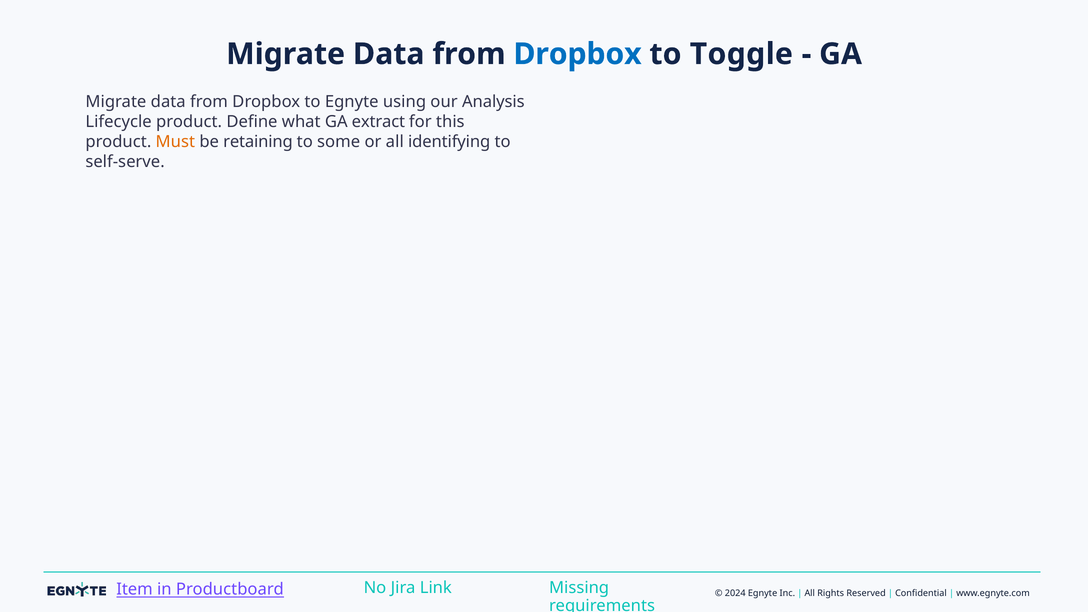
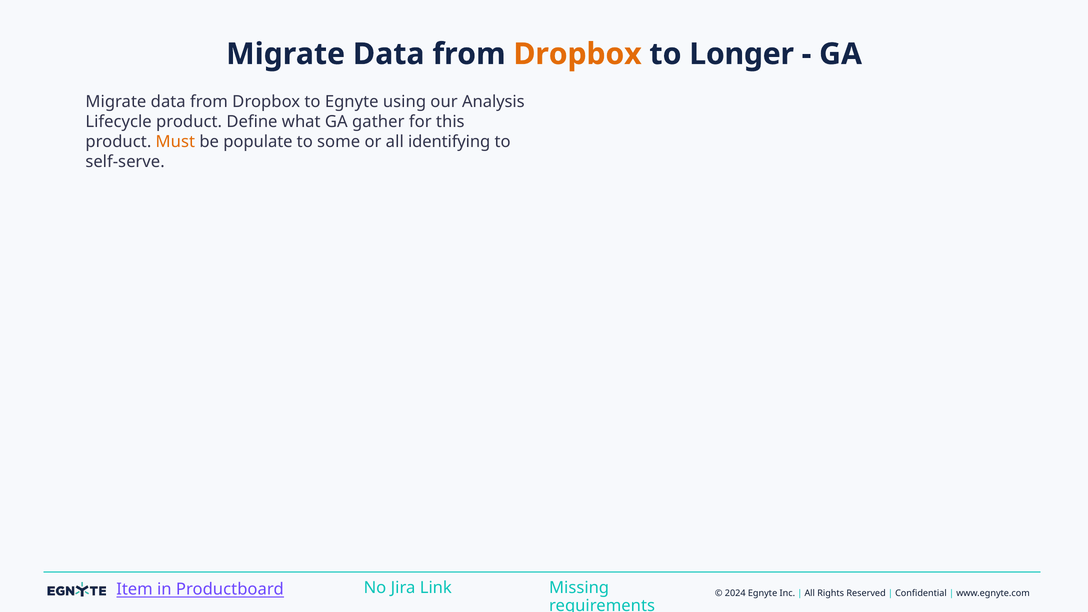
Dropbox colour: blue -> orange (578, 54)
Toggle: Toggle -> Longer (742, 54)
extract: extract -> gather (378, 122)
retaining: retaining -> populate (258, 142)
